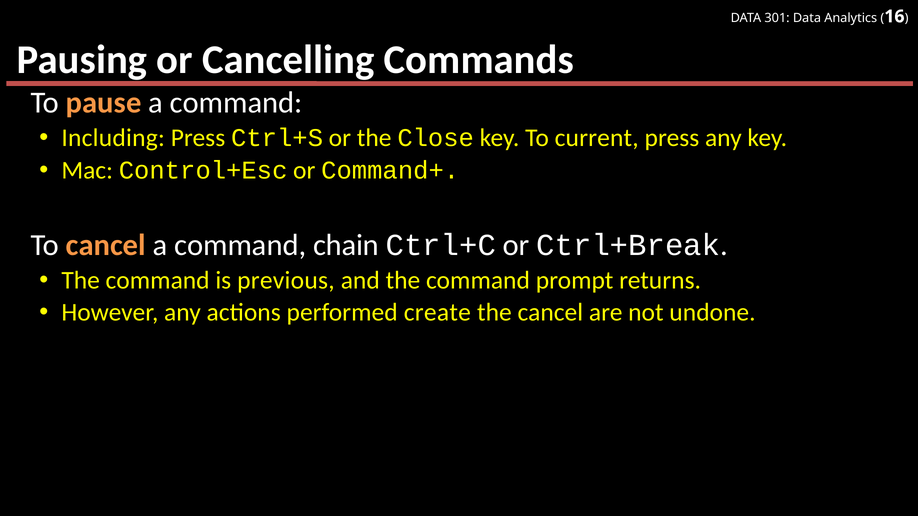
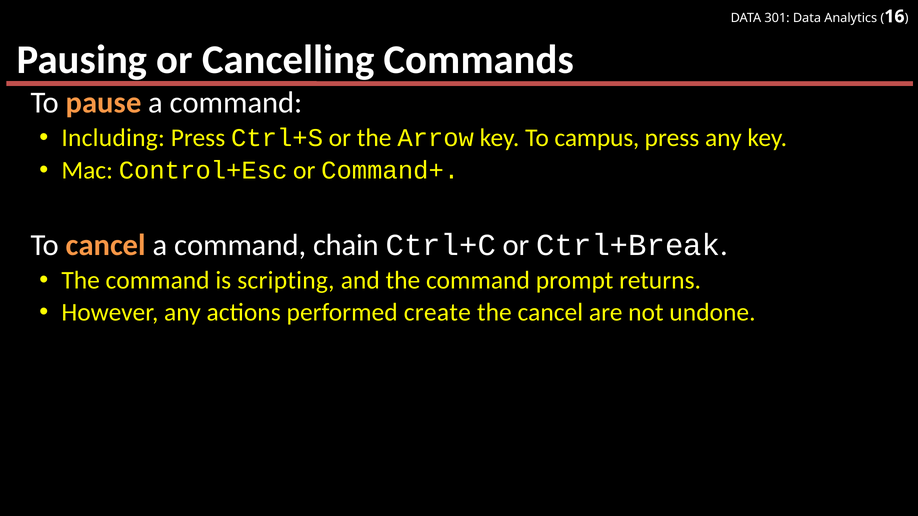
Close: Close -> Arrow (436, 138)
current: current -> campus (597, 138)
previous: previous -> scripting (286, 280)
